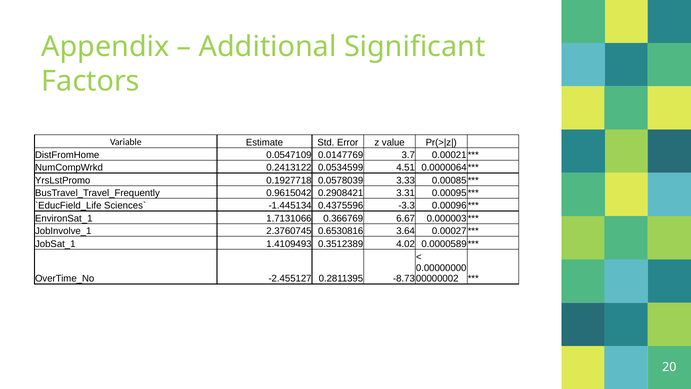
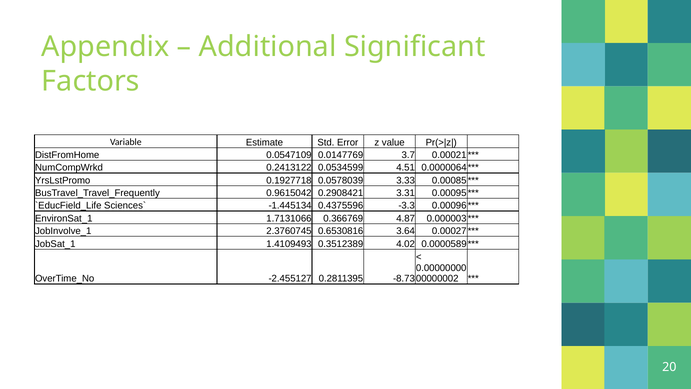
6.67: 6.67 -> 4.87 (406, 218)
